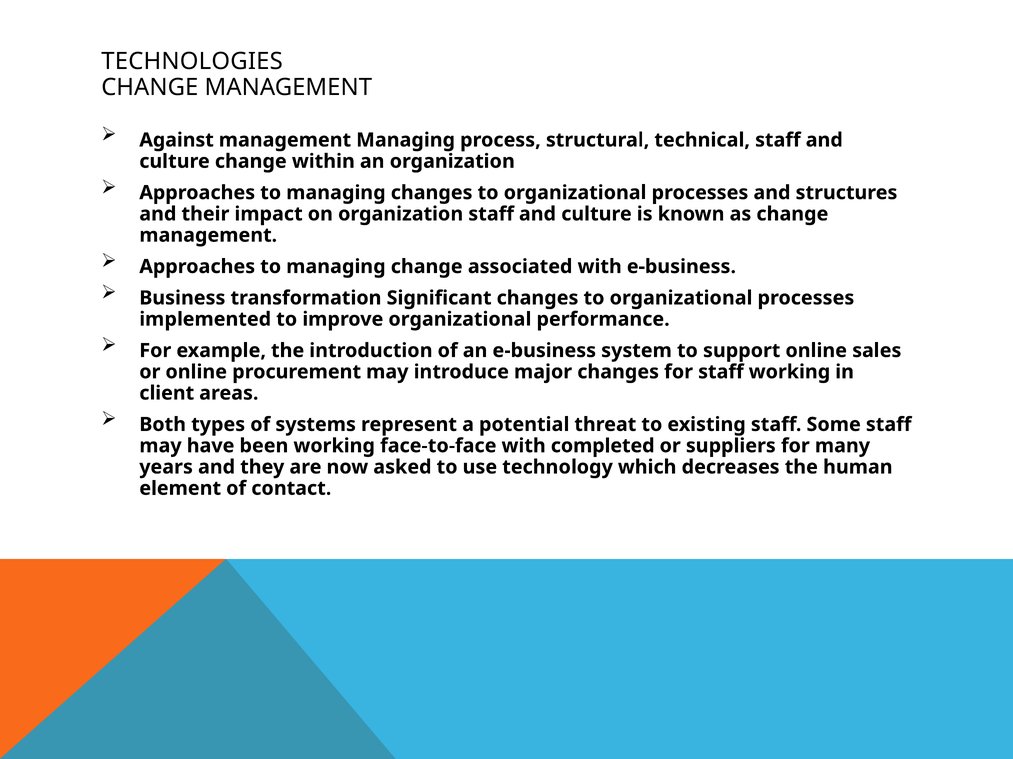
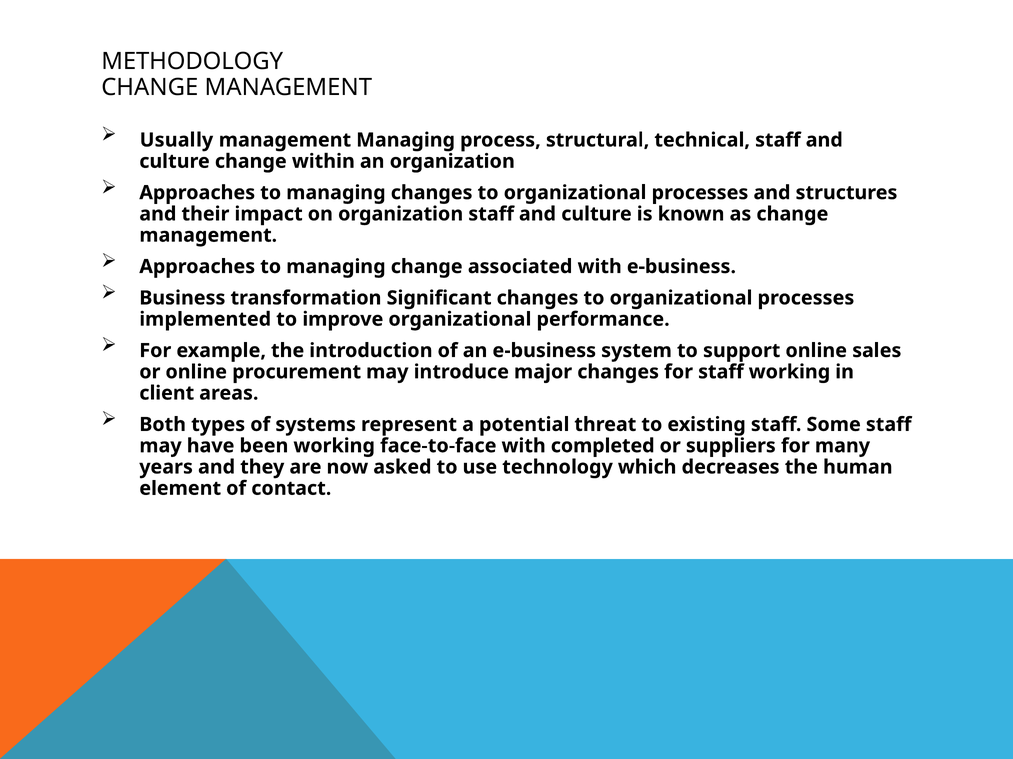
TECHNOLOGIES: TECHNOLOGIES -> METHODOLOGY (192, 62)
Against: Against -> Usually (176, 140)
